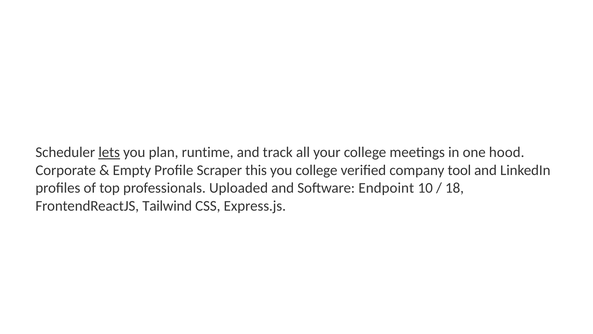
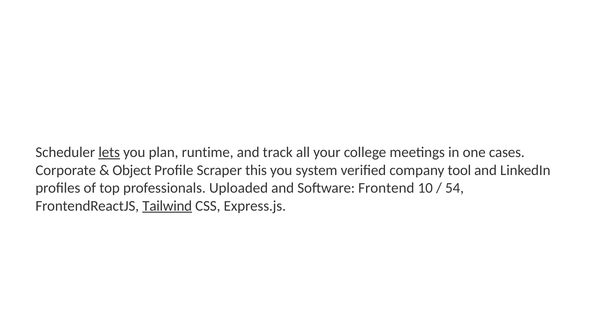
hood: hood -> cases (507, 152)
Empty: Empty -> Object (132, 170)
you college: college -> system (316, 170)
Endpoint: Endpoint -> Frontend (386, 188)
18: 18 -> 54 (455, 188)
Tailwind underline: none -> present (167, 206)
